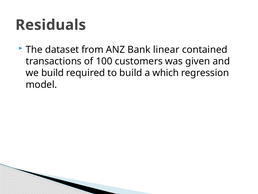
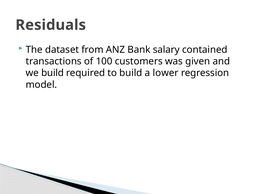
linear: linear -> salary (166, 50)
which: which -> lower (166, 73)
